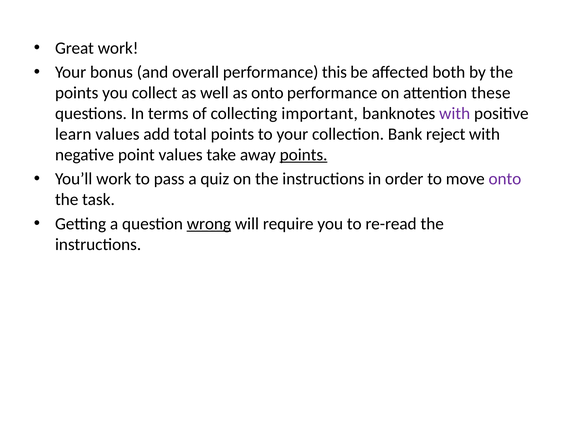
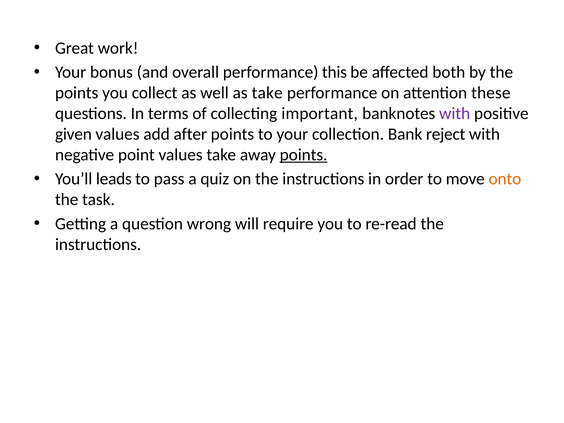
as onto: onto -> take (267, 93)
learn: learn -> given (73, 134)
total: total -> after (190, 134)
You’ll work: work -> leads (114, 179)
onto colour: purple -> orange (505, 179)
wrong underline: present -> none (209, 224)
